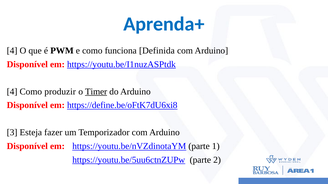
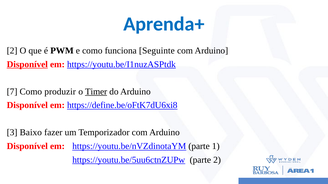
4: 4 -> 2 (12, 51)
Definida: Definida -> Seguinte (157, 51)
Disponível underline: none -> present (27, 64)
4: 4 -> 7 (12, 92)
Esteja: Esteja -> Baixo (31, 133)
